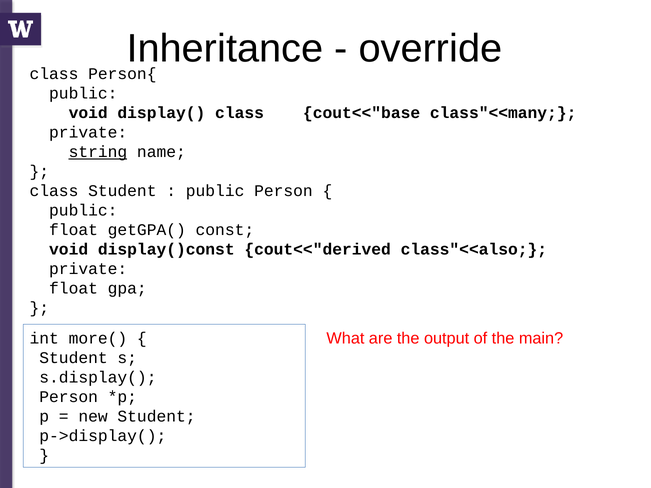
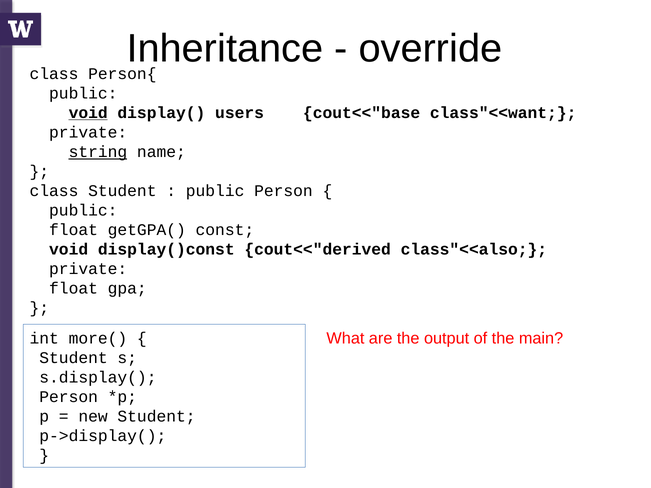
void underline: none -> present (88, 113)
display( class: class -> users (240, 113)
class"<<many: class"<<many -> class"<<want (503, 113)
